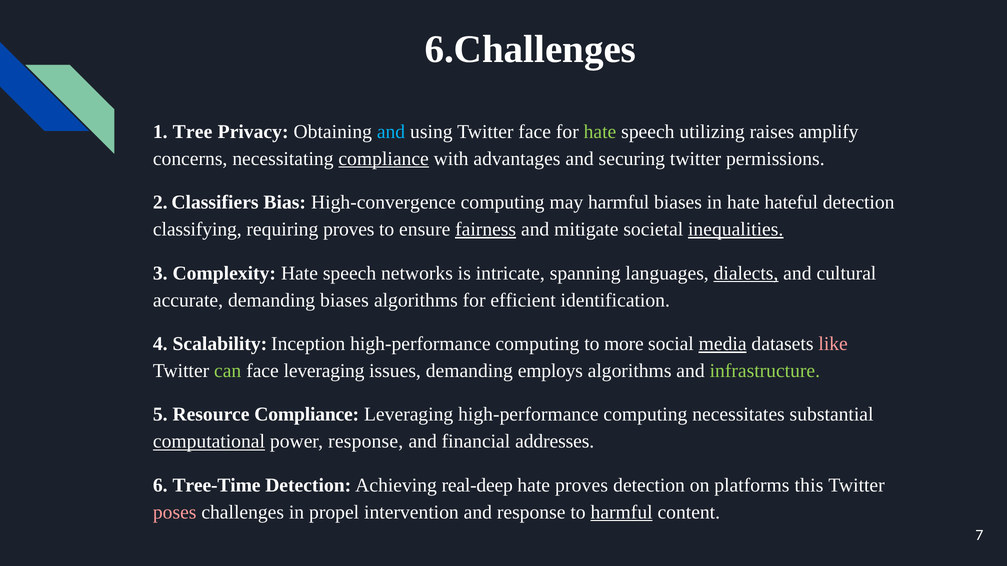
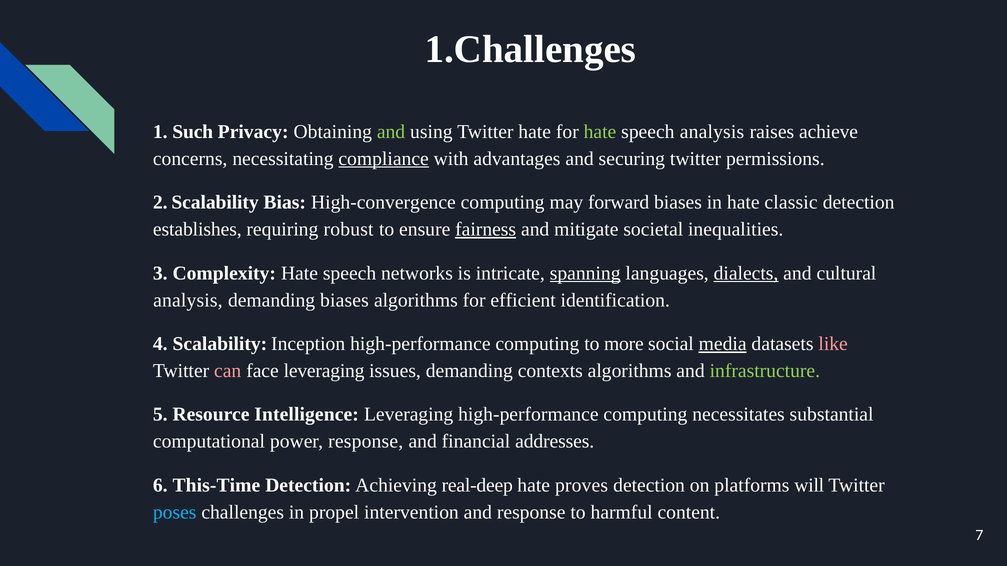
6.Challenges: 6.Challenges -> 1.Challenges (530, 49)
Tree: Tree -> Such (193, 132)
and colour: light blue -> light green (391, 132)
Twitter face: face -> hate (535, 132)
speech utilizing: utilizing -> analysis (712, 132)
amplify: amplify -> achieve (829, 132)
2 Classifiers: Classifiers -> Scalability (215, 203)
may harmful: harmful -> forward (619, 203)
hateful: hateful -> classic (791, 203)
classifying: classifying -> establishes (197, 230)
requiring proves: proves -> robust (349, 230)
inequalities underline: present -> none (736, 230)
spanning underline: none -> present (585, 273)
accurate: accurate -> analysis (188, 300)
can colour: light green -> pink (228, 371)
employs: employs -> contexts (550, 371)
Resource Compliance: Compliance -> Intelligence (307, 415)
computational underline: present -> none (209, 442)
Tree-Time: Tree-Time -> This-Time (216, 486)
this: this -> will (809, 486)
poses colour: pink -> light blue (175, 513)
harmful underline: present -> none (622, 513)
